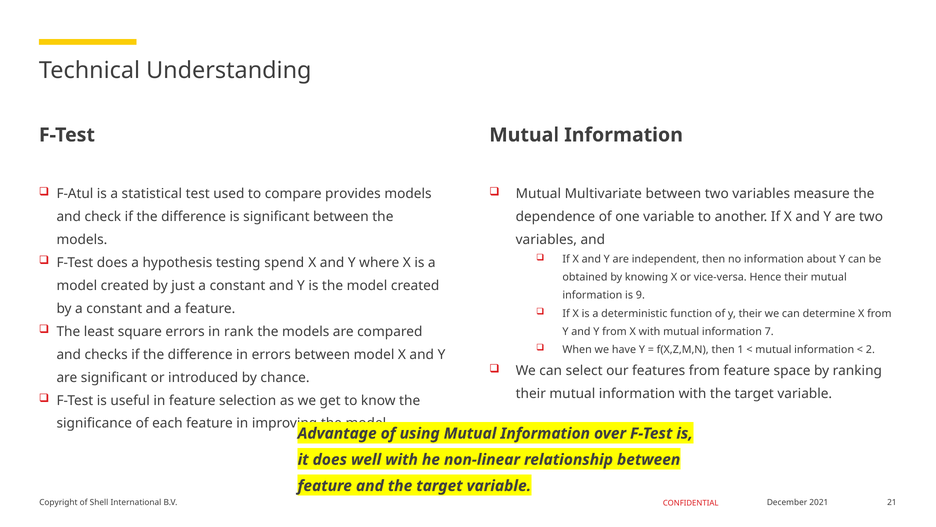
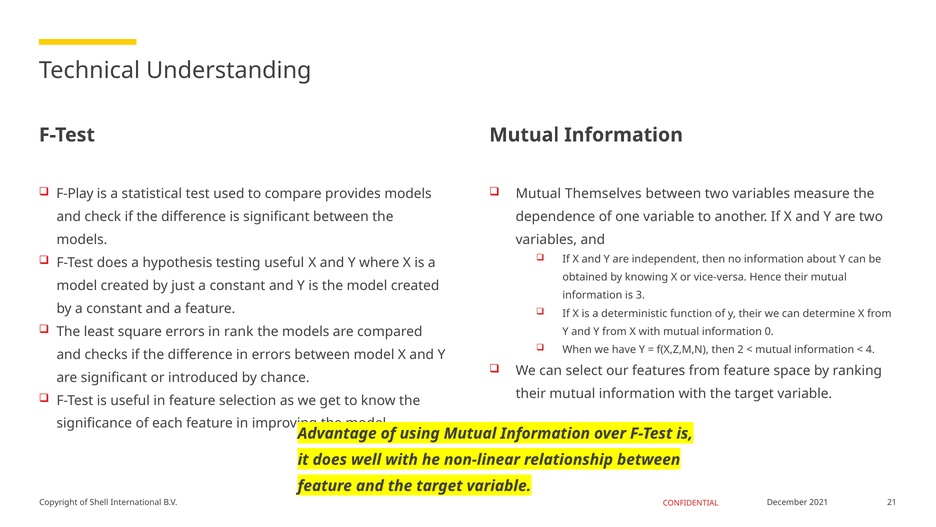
F-Atul: F-Atul -> F-Play (75, 194)
Multivariate: Multivariate -> Themselves (603, 194)
testing spend: spend -> useful (284, 262)
9: 9 -> 3 (640, 295)
7: 7 -> 0 (769, 331)
1: 1 -> 2 (741, 349)
2: 2 -> 4 (870, 349)
